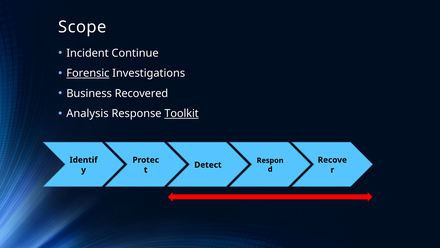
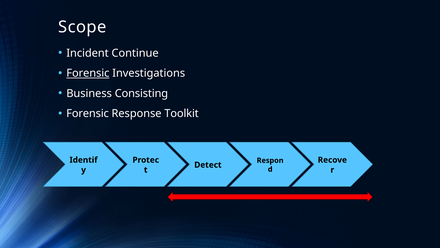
Recovered: Recovered -> Consisting (141, 93)
Analysis: Analysis -> Forensic (88, 113)
Toolkit underline: present -> none (182, 113)
